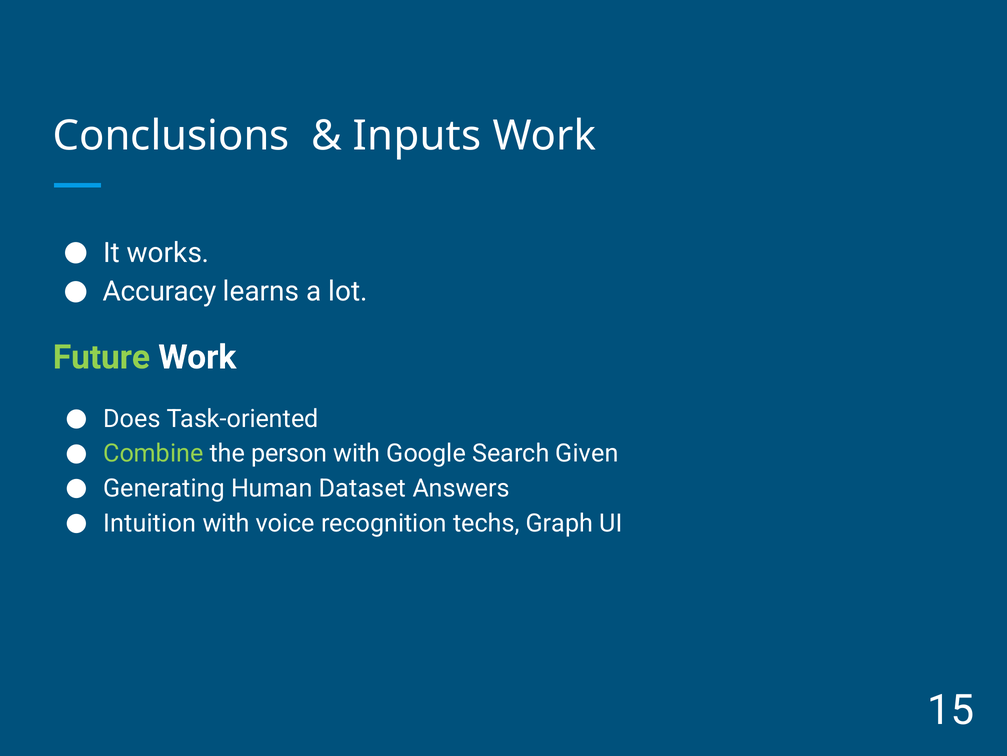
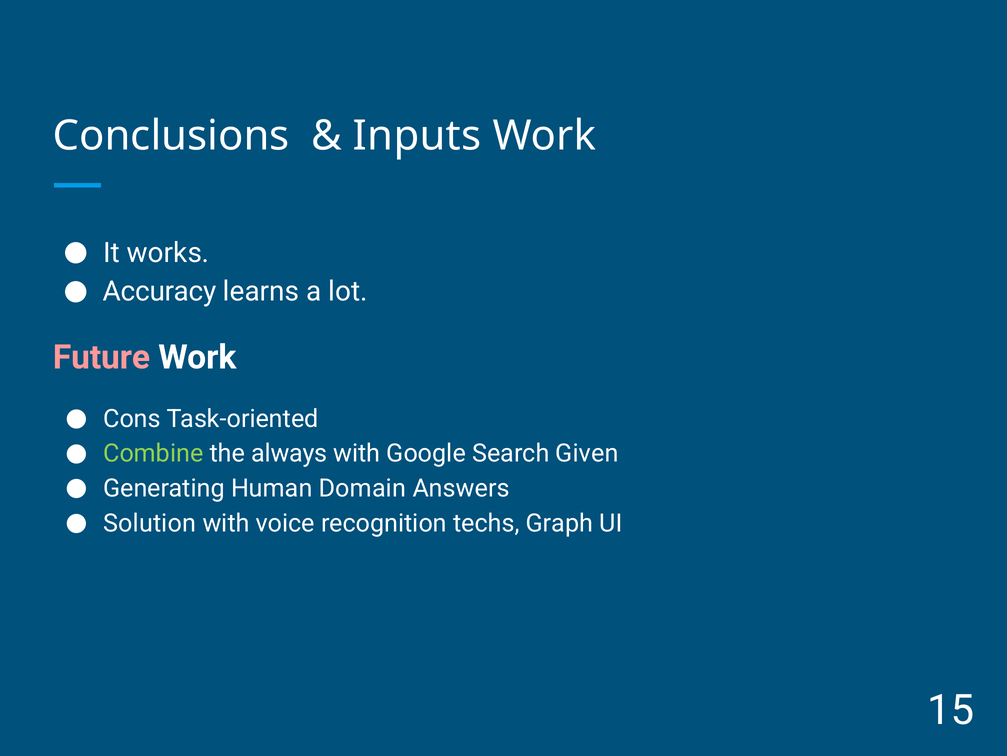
Future colour: light green -> pink (101, 357)
Does: Does -> Cons (132, 418)
person: person -> always (289, 453)
Dataset: Dataset -> Domain (362, 488)
Intuition: Intuition -> Solution (150, 523)
